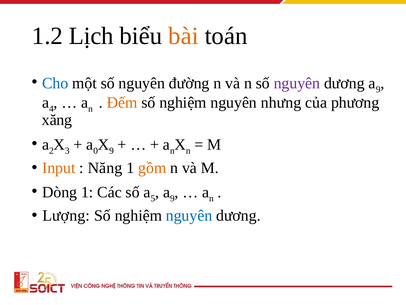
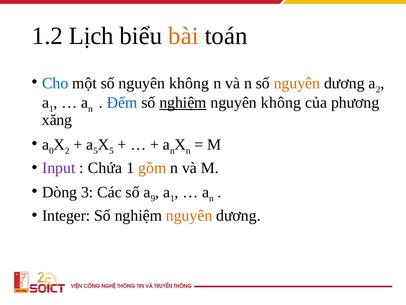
số nguyên đường: đường -> không (189, 83)
nguyên colour: purple -> orange (297, 83)
9: 9 -> 2 (378, 89)
4: 4 -> 1 (51, 109)
Đếm colour: orange -> blue (122, 102)
nghiệm underline: none -> present (183, 102)
nhưng: nhưng -> không (281, 102)
2: 2 -> 0 (51, 151)
3: 3 -> 2 (67, 151)
0: 0 -> 5 (96, 151)
9: 9 -> 5 (111, 151)
Input colour: orange -> purple (59, 168)
Năng: Năng -> Chứa (105, 168)
Dòng 1: 1 -> 3 (87, 192)
5: 5 -> 9 (153, 198)
9: 9 -> 1 (172, 198)
Lượng: Lượng -> Integer (66, 215)
nguyên colour: blue -> orange (189, 215)
